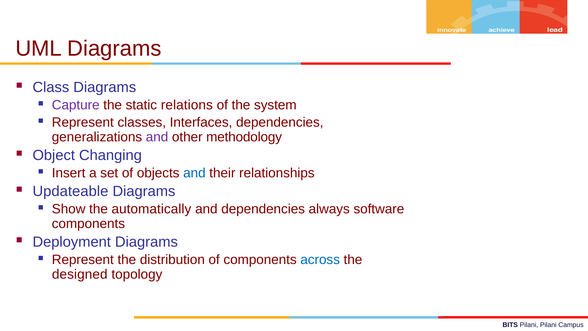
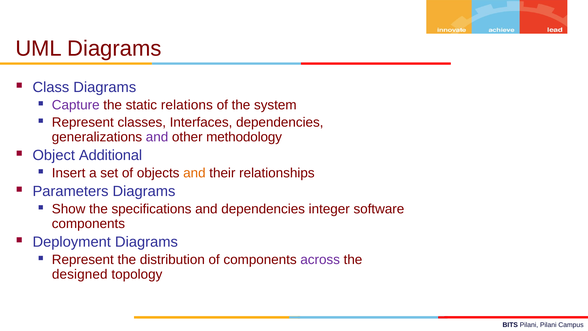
Changing: Changing -> Additional (111, 155)
and colour: blue -> orange (194, 173)
Updateable: Updateable -> Parameters (70, 191)
automatically: automatically -> specifications (151, 209)
always: always -> integer (329, 209)
across colour: blue -> purple (320, 260)
